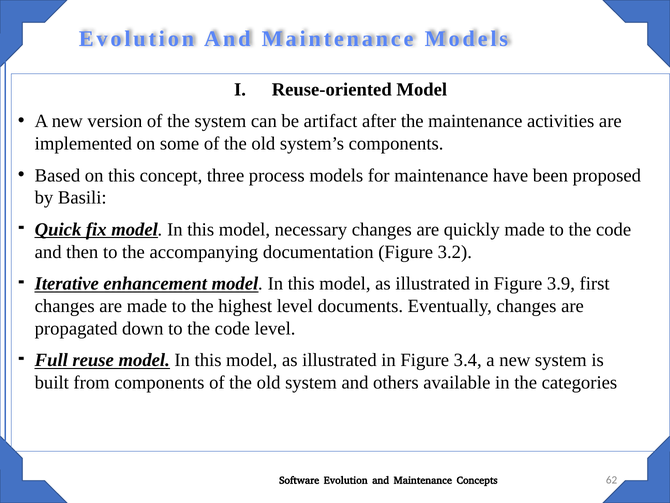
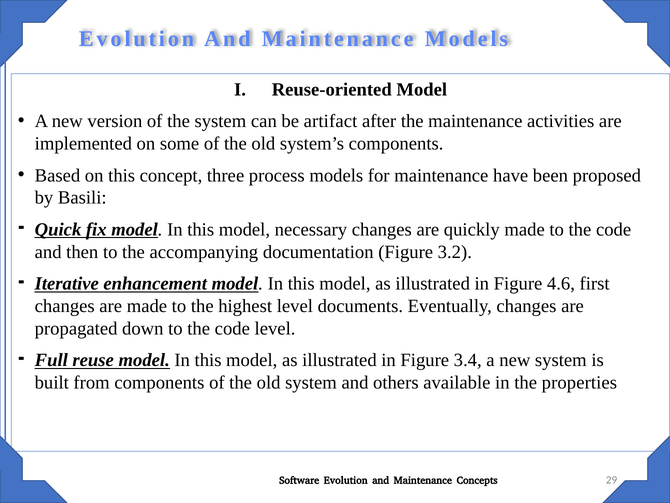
3.9: 3.9 -> 4.6 (561, 283)
categories: categories -> properties (579, 382)
62: 62 -> 29 (612, 480)
